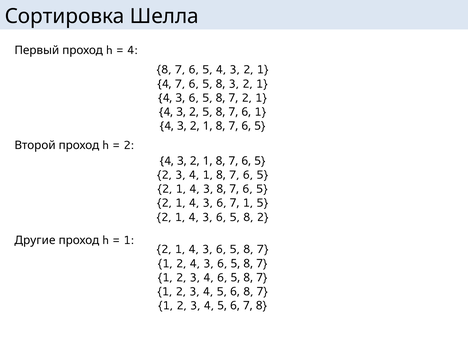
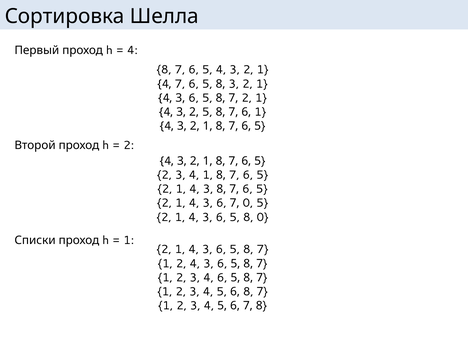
6 7 1: 1 -> 0 (248, 203)
8 2: 2 -> 0 (263, 217)
Другие: Другие -> Списки (35, 240)
